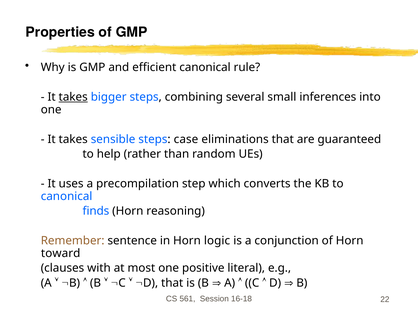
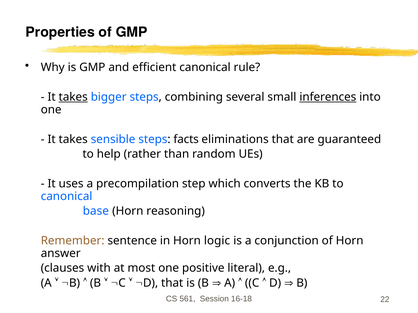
inferences underline: none -> present (328, 97)
case: case -> facts (186, 139)
finds: finds -> base (96, 211)
toward: toward -> answer (61, 254)
